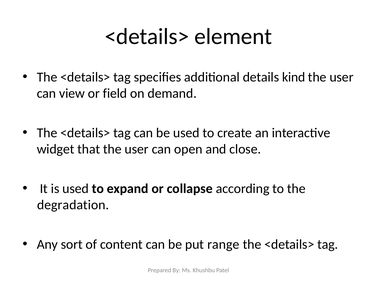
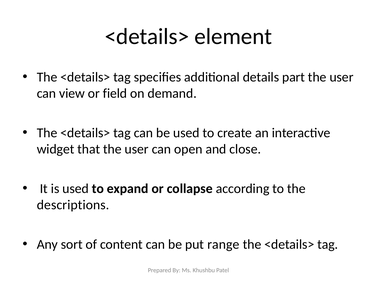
kind: kind -> part (294, 77)
degradation: degradation -> descriptions (73, 205)
